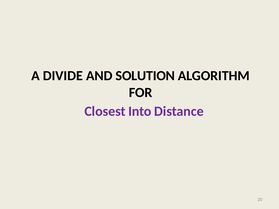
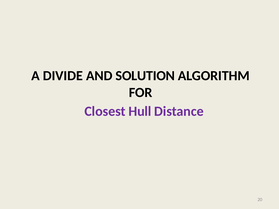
Into: Into -> Hull (140, 111)
